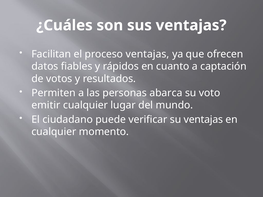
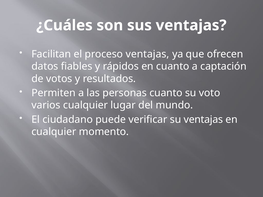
personas abarca: abarca -> cuanto (166, 93)
emitir: emitir -> varios (46, 105)
